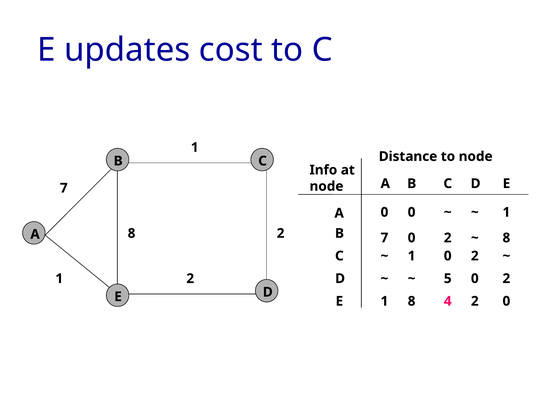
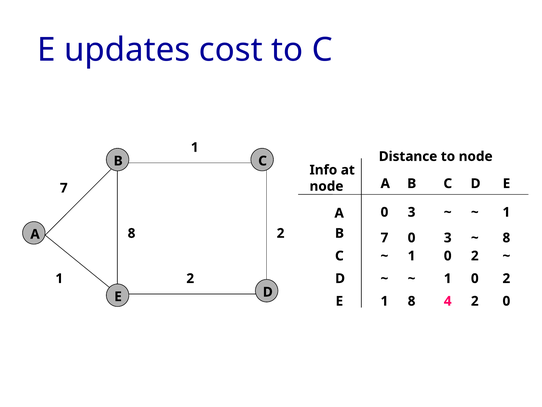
0: 0 -> 3 (412, 212)
7 0 2: 2 -> 3 (448, 238)
5: 5 -> 1 (448, 278)
